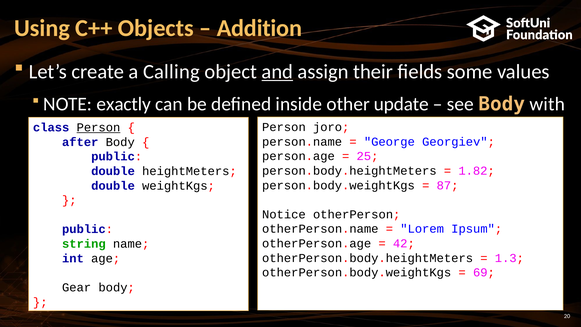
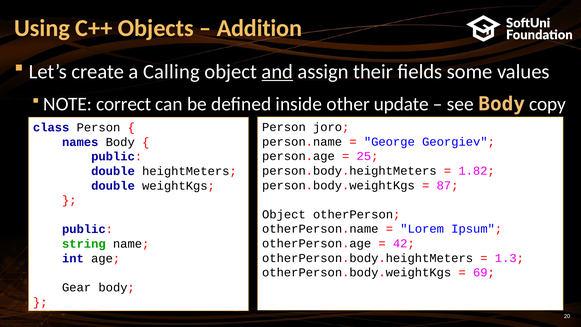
exactly: exactly -> correct (124, 104)
with: with -> copy (548, 104)
Person underline: present -> none (98, 128)
after: after -> names (80, 142)
Notice: Notice -> Object (284, 214)
